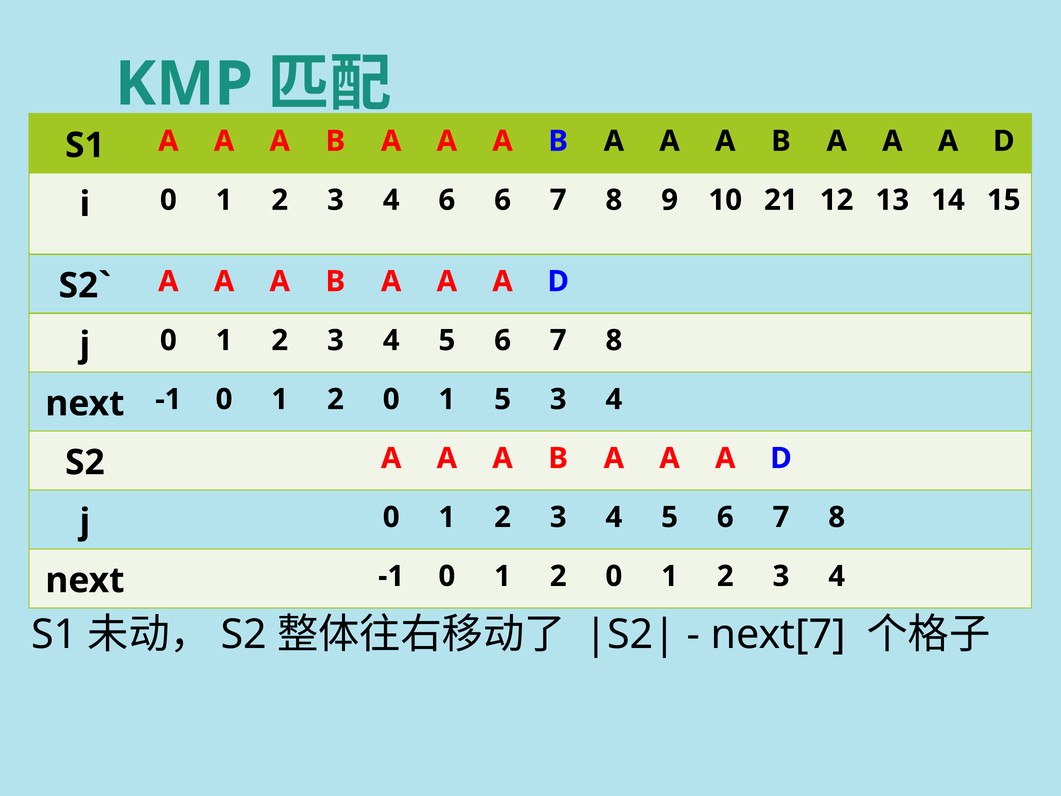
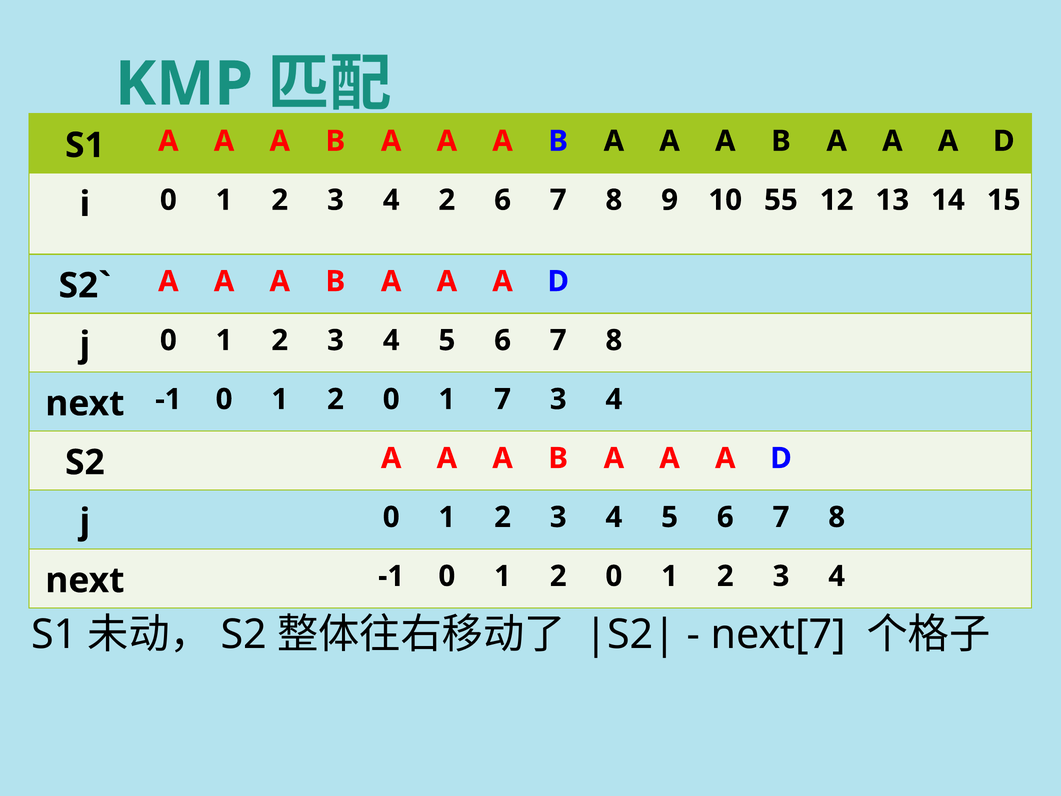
4 6: 6 -> 2 (447, 200)
21: 21 -> 55 (781, 200)
1 5: 5 -> 7 (503, 399)
